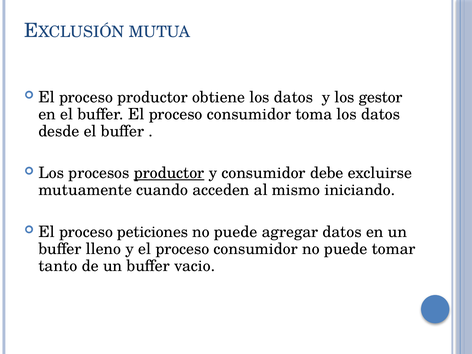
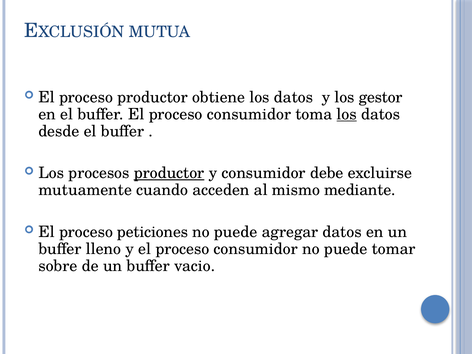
los underline: none -> present (347, 114)
iniciando: iniciando -> mediante (360, 190)
tanto: tanto -> sobre (58, 266)
